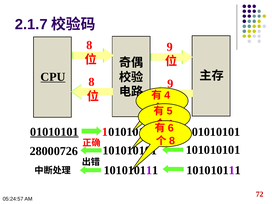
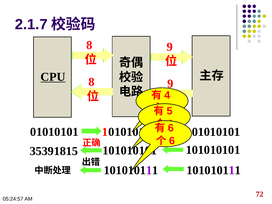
01010101 underline: present -> none (54, 132)
8: 8 -> 6 (172, 141)
28000726: 28000726 -> 35391815 (54, 151)
